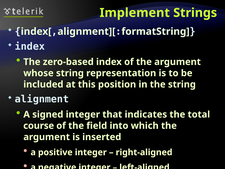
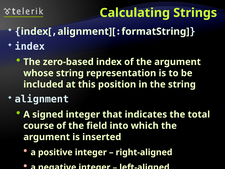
Implement: Implement -> Calculating (135, 13)
